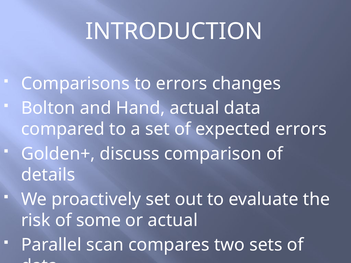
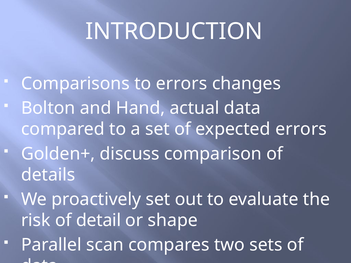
some: some -> detail (99, 221)
or actual: actual -> shape (173, 221)
